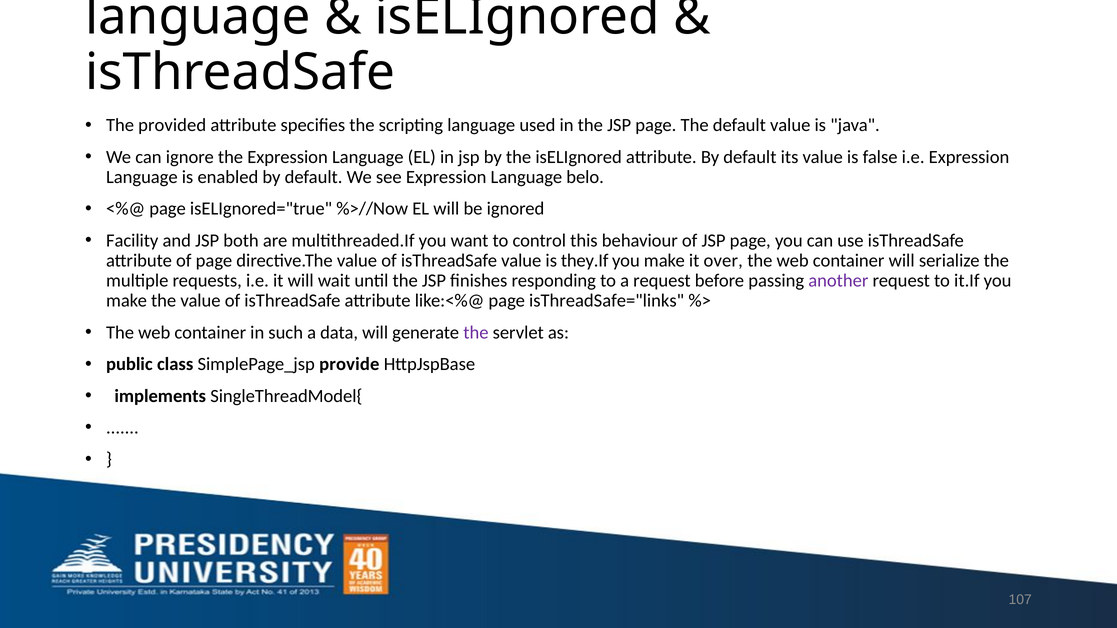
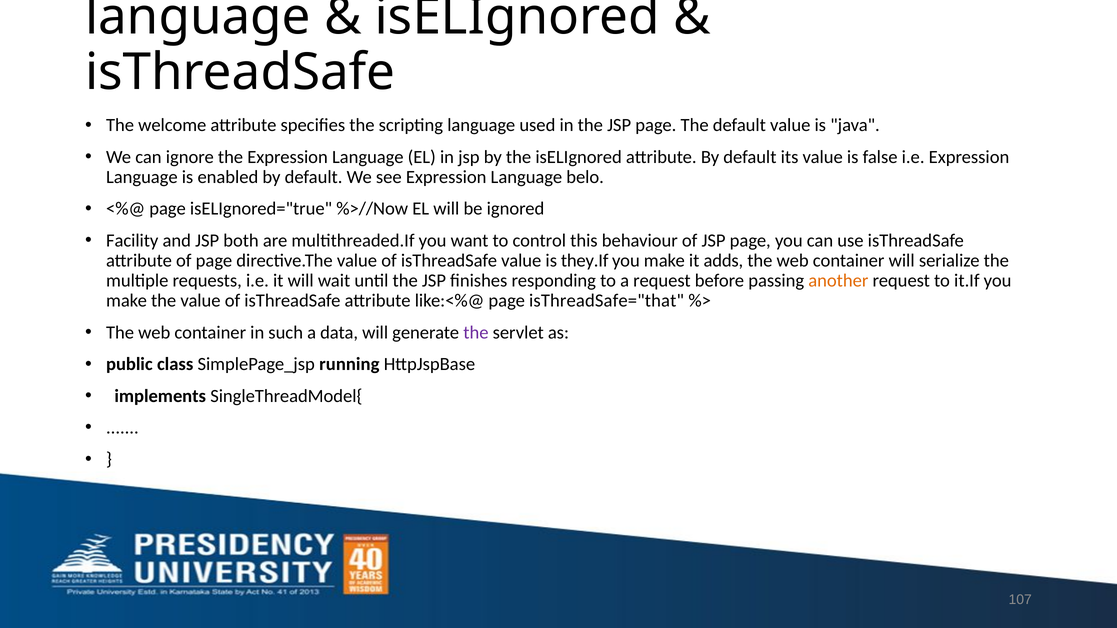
provided: provided -> welcome (172, 125)
over: over -> adds (723, 261)
another colour: purple -> orange (838, 281)
isThreadSafe="links: isThreadSafe="links -> isThreadSafe="that (607, 301)
provide: provide -> running (349, 364)
